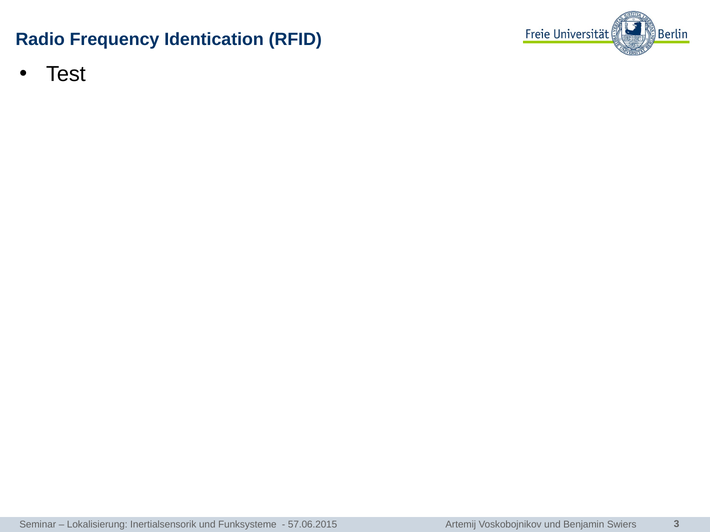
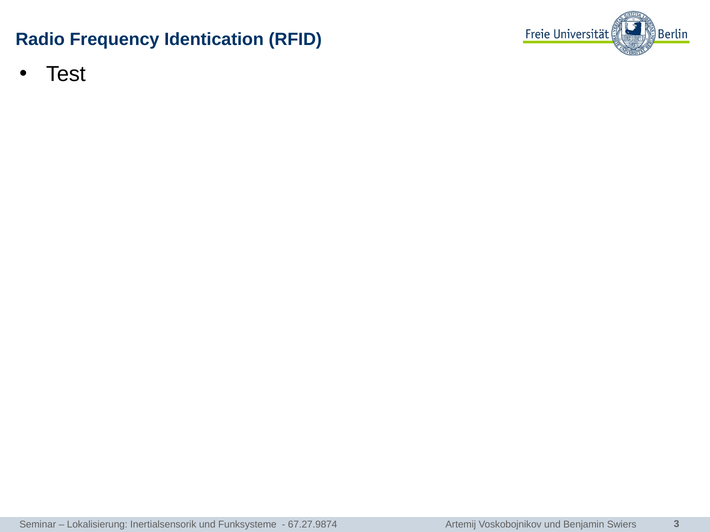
57.06.2015: 57.06.2015 -> 67.27.9874 (313, 525)
